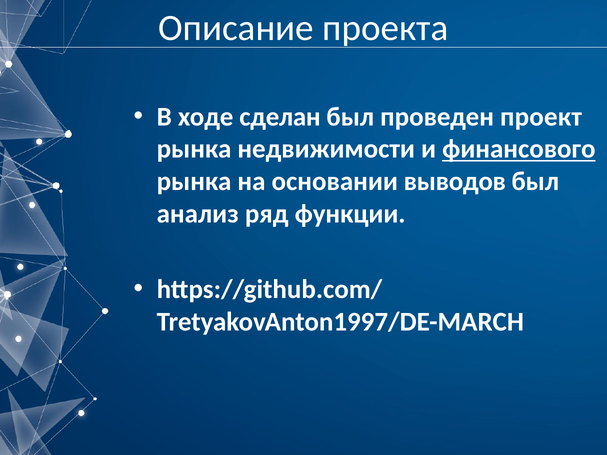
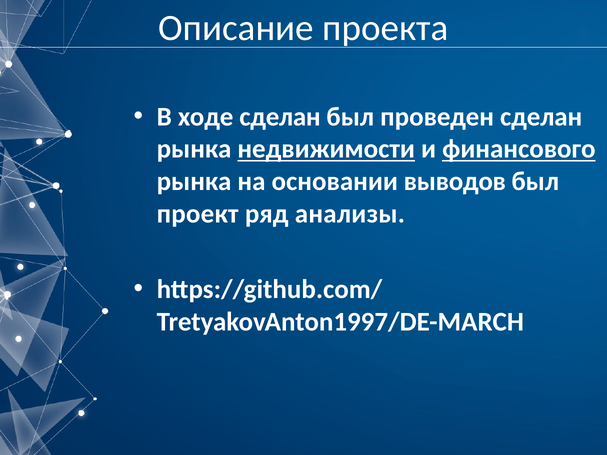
проведен проект: проект -> сделан (541, 117)
недвижимости underline: none -> present (326, 149)
анализ: анализ -> проект (198, 214)
функции: функции -> анализы (350, 214)
